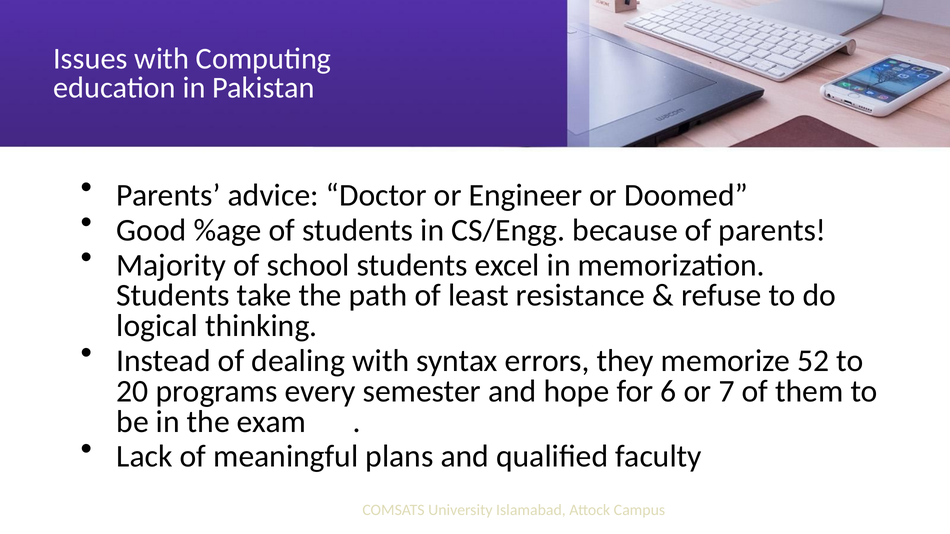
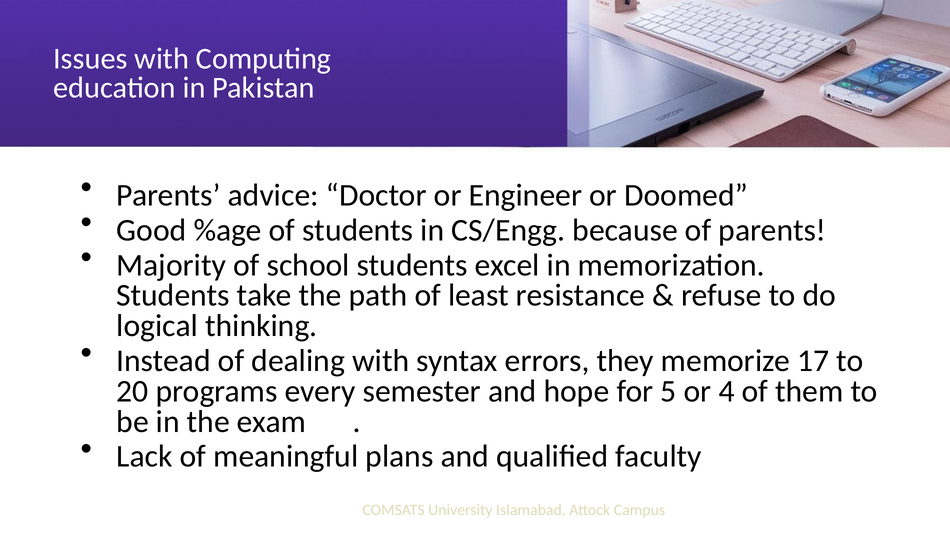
52: 52 -> 17 (813, 361)
6: 6 -> 5 (668, 392)
7: 7 -> 4 (727, 392)
